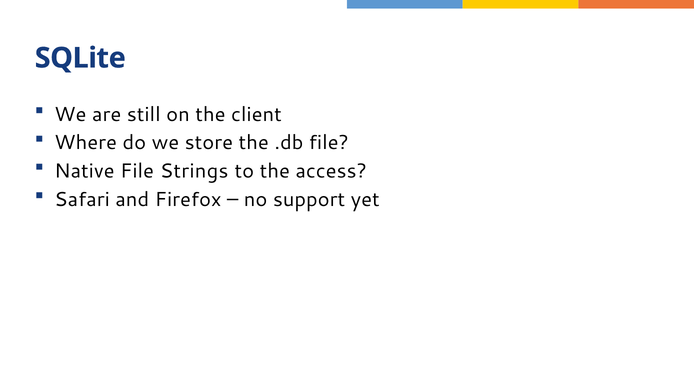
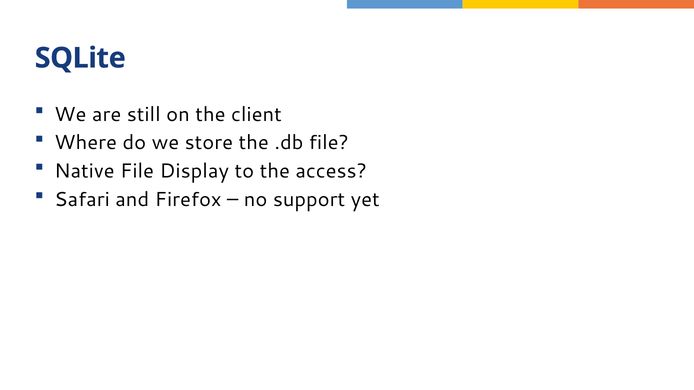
Strings: Strings -> Display (194, 171)
